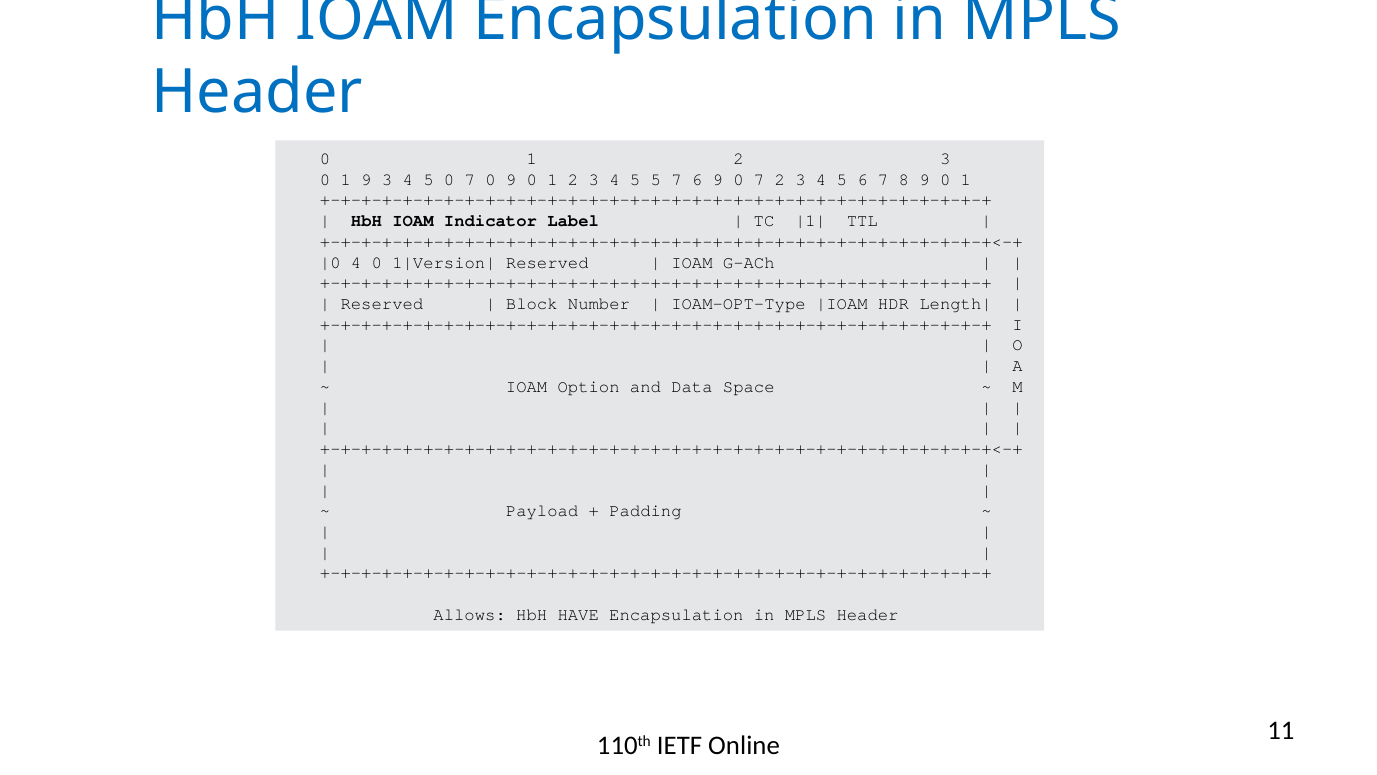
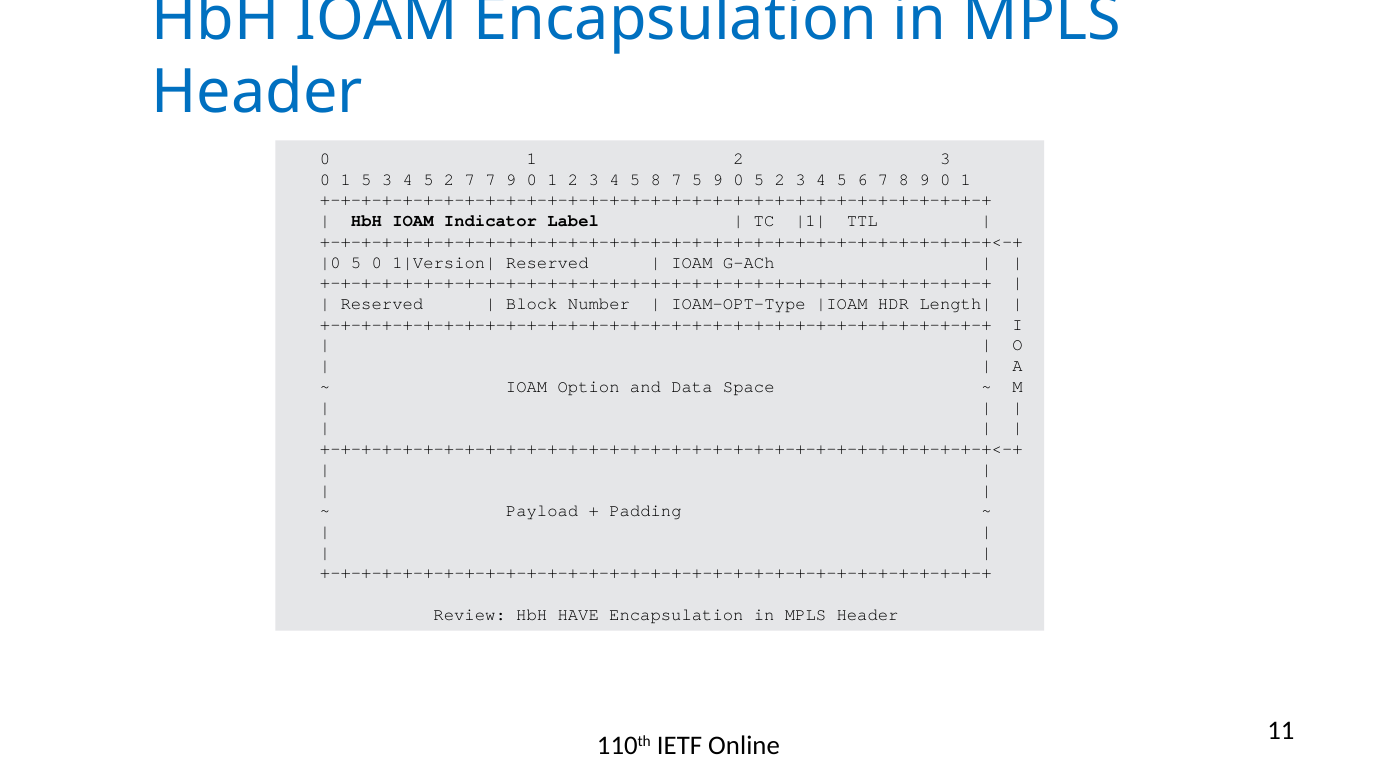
1 9: 9 -> 5 (366, 179)
4 5 0: 0 -> 2 (449, 179)
7 0: 0 -> 7 (490, 179)
5 5: 5 -> 8 (656, 179)
7 6: 6 -> 5 (697, 179)
9 0 7: 7 -> 5 (759, 179)
4: 4 -> 5 (356, 262)
Allows: Allows -> Review (470, 614)
